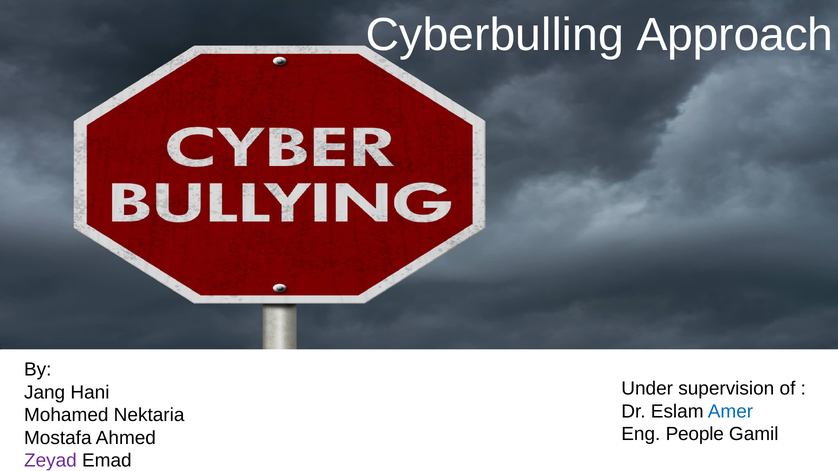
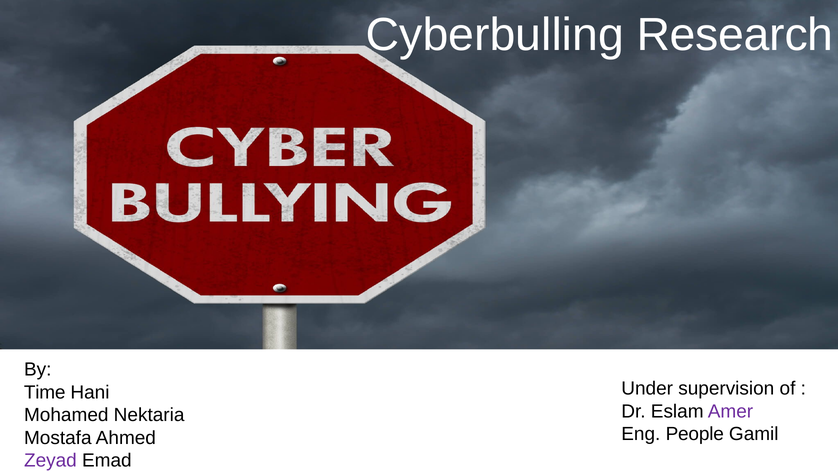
Approach: Approach -> Research (735, 35)
Jang: Jang -> Time (45, 393)
Amer colour: blue -> purple (730, 412)
